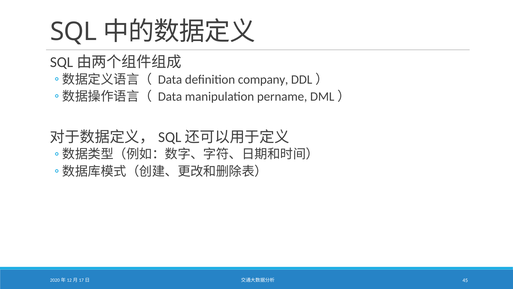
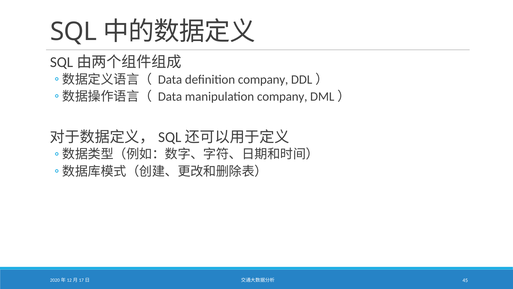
manipulation pername: pername -> company (282, 96)
